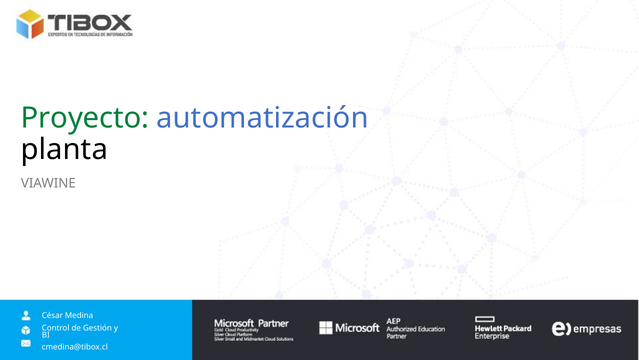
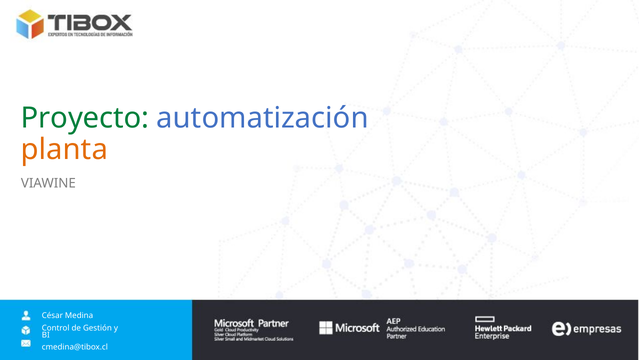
planta colour: black -> orange (64, 149)
